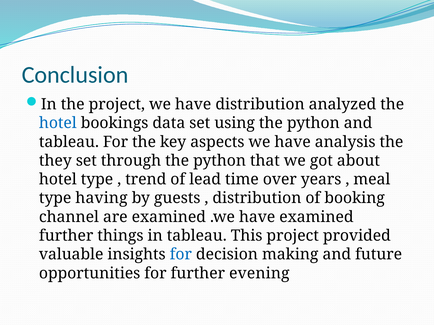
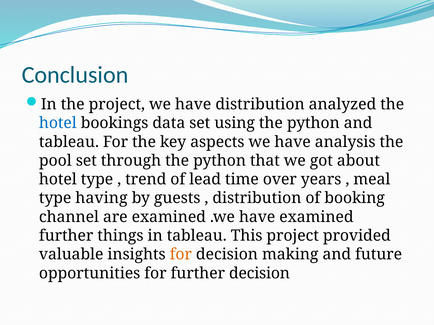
they: they -> pool (55, 161)
for colour: blue -> orange (181, 255)
further evening: evening -> decision (259, 274)
